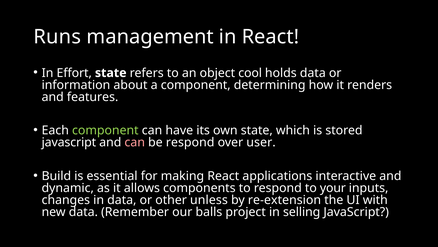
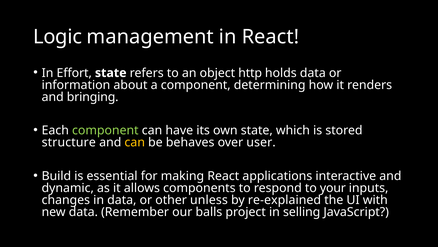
Runs: Runs -> Logic (58, 37)
cool: cool -> http (250, 73)
features: features -> bringing (93, 97)
javascript: javascript -> structure (69, 142)
can colour: pink -> yellow (135, 142)
be respond: respond -> behaves (190, 142)
re-extension: re-extension -> re-explained (284, 200)
